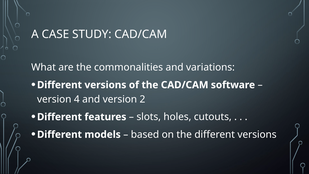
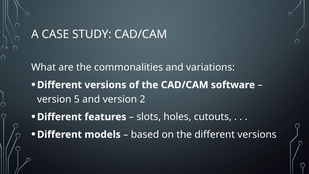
4: 4 -> 5 (77, 99)
